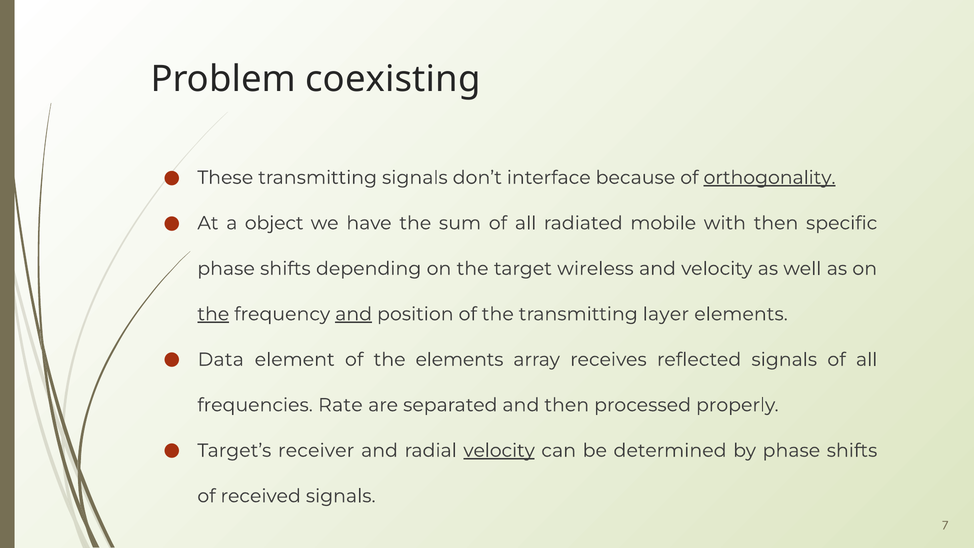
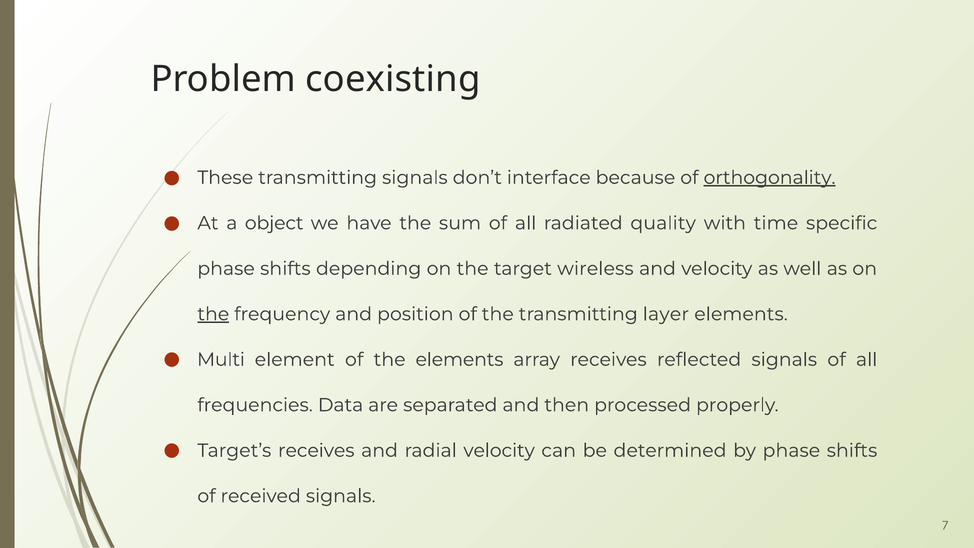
mobile: mobile -> quality (663, 223)
with then: then -> time (776, 223)
and underline: present -> none (354, 314)
Data: Data -> Multi (221, 359)
Rate: Rate -> Data (341, 405)
Target’s receiver: receiver -> receives (316, 450)
velocity underline: present -> none (499, 450)
